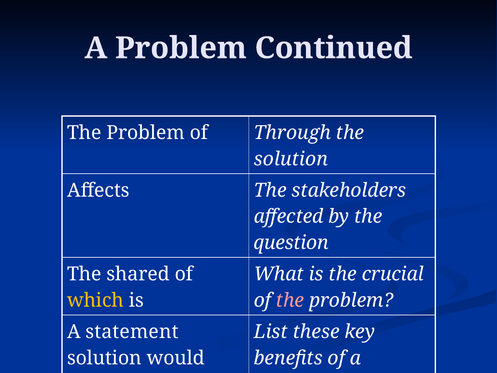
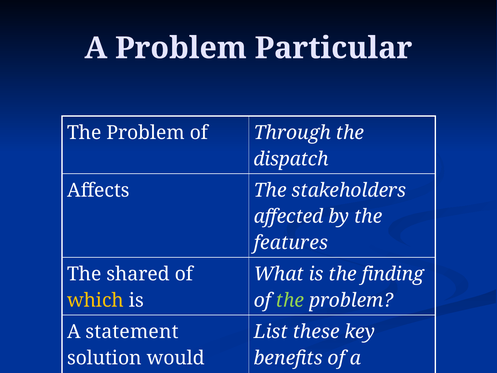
Continued: Continued -> Particular (334, 48)
solution: solution -> dispatch (291, 159)
question: question -> features (291, 243)
crucial: crucial -> finding (393, 274)
the colour: pink -> light green (290, 300)
